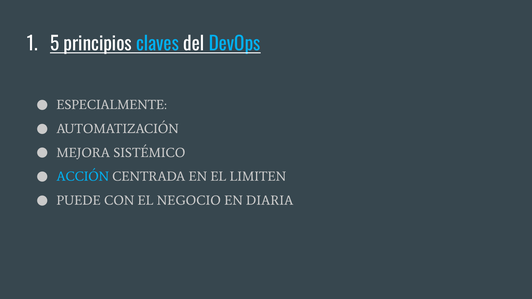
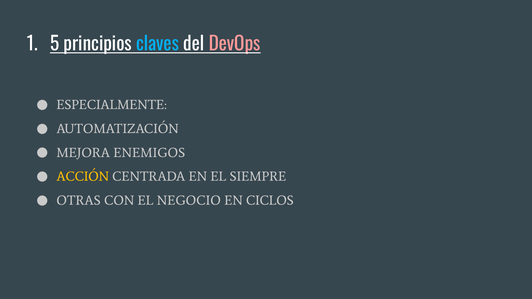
DevOps colour: light blue -> pink (235, 44)
SISTÉMICO: SISTÉMICO -> ENEMIGOS (149, 153)
ACCIÓN colour: light blue -> yellow (83, 177)
LIMITEN: LIMITEN -> SIEMPRE (258, 177)
PUEDE: PUEDE -> OTRAS (79, 201)
DIARIA: DIARIA -> CICLOS (270, 201)
